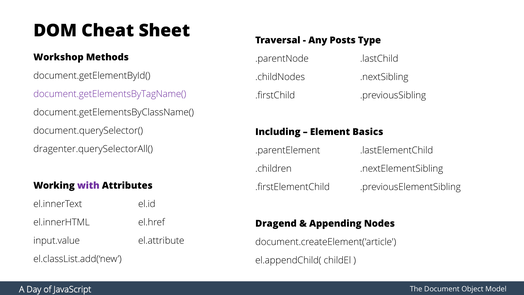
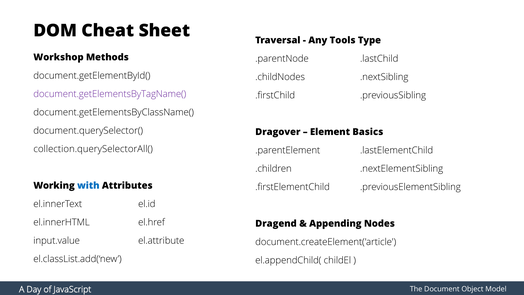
Posts: Posts -> Tools (343, 40)
Including: Including -> Dragover (278, 132)
dragenter.querySelectorAll(: dragenter.querySelectorAll( -> collection.querySelectorAll( (93, 149)
with colour: purple -> blue (88, 186)
